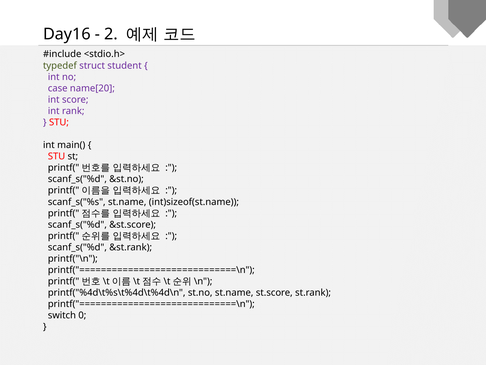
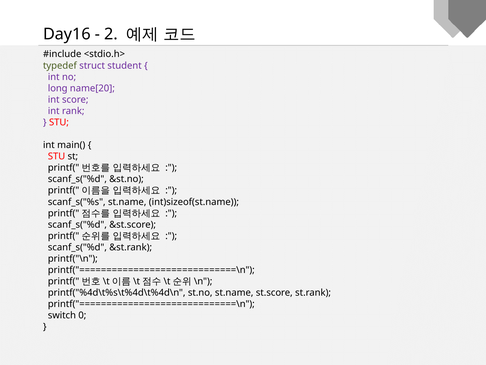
case: case -> long (58, 88)
